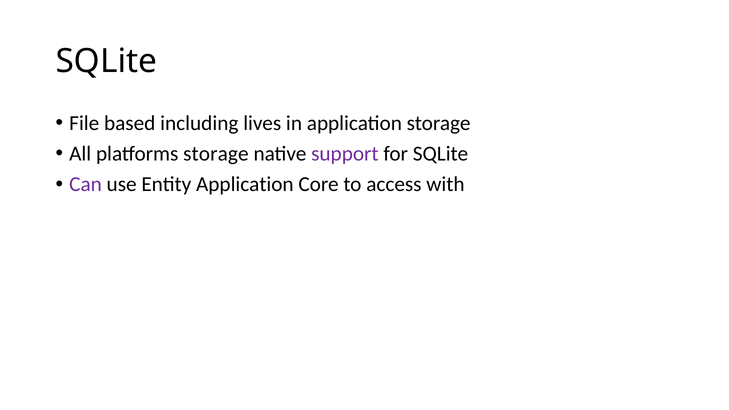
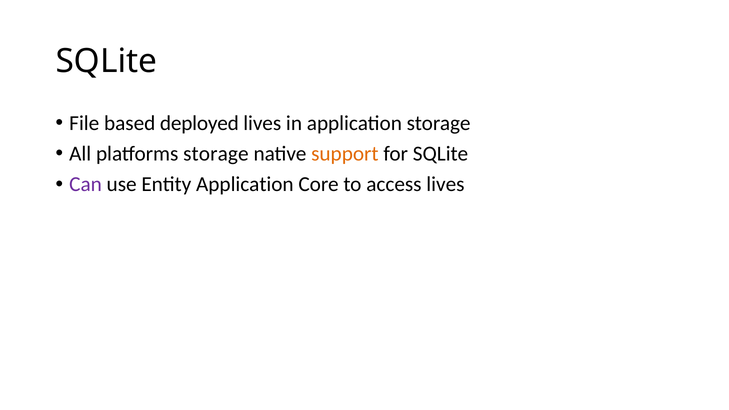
including: including -> deployed (199, 123)
support colour: purple -> orange (345, 154)
access with: with -> lives (445, 184)
